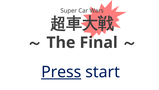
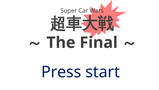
Press underline: present -> none (61, 72)
